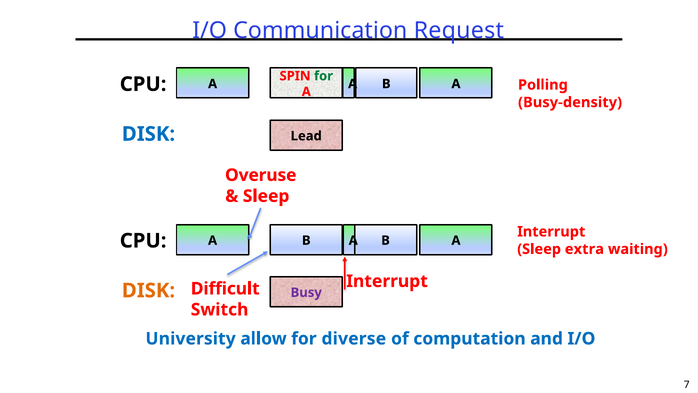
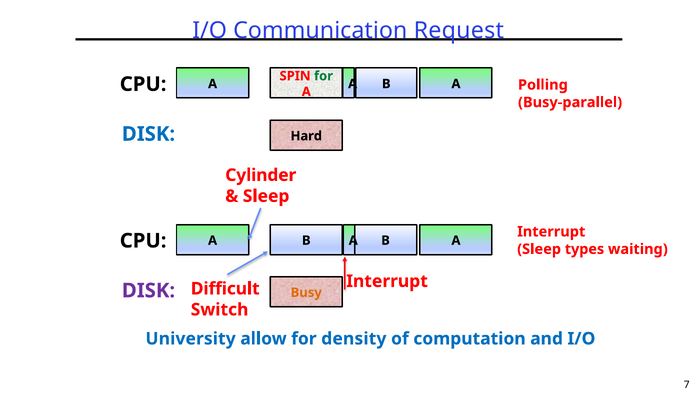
Busy-density: Busy-density -> Busy-parallel (570, 102)
Lead: Lead -> Hard (306, 136)
Overuse: Overuse -> Cylinder (261, 175)
extra: extra -> types (584, 249)
DISK colour: orange -> purple (148, 290)
Busy colour: purple -> orange (306, 292)
diverse: diverse -> density (354, 338)
